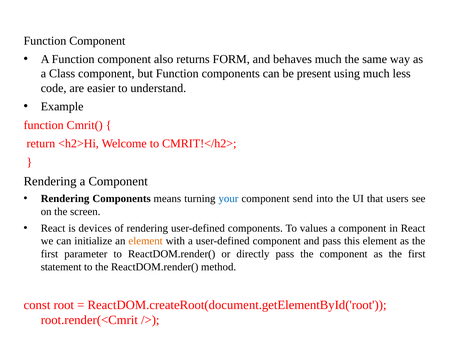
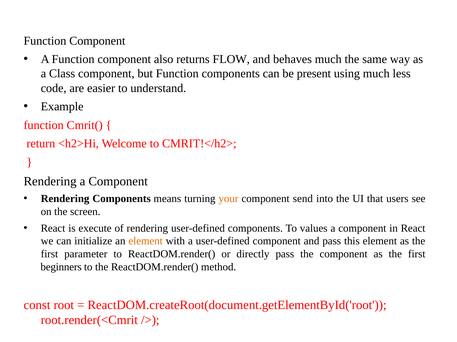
FORM: FORM -> FLOW (231, 59)
your colour: blue -> orange (228, 199)
devices: devices -> execute (95, 229)
statement: statement -> beginners (61, 267)
